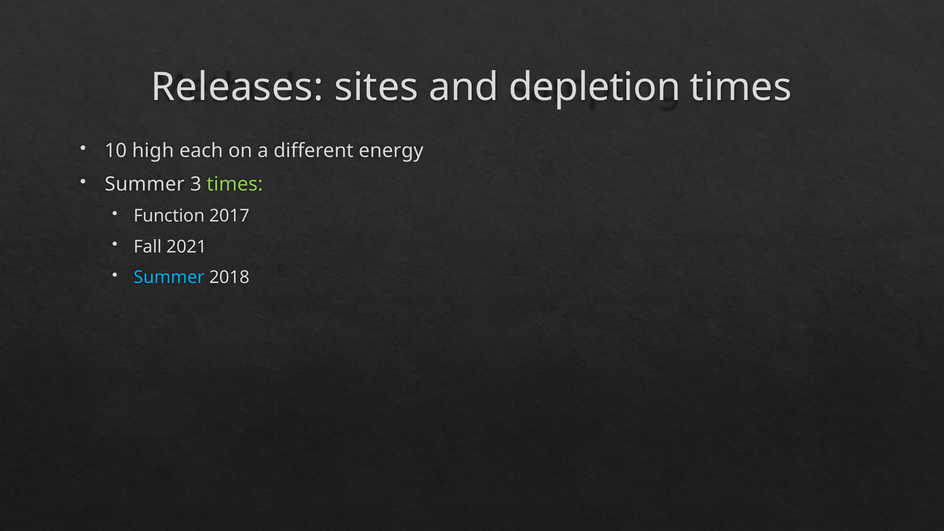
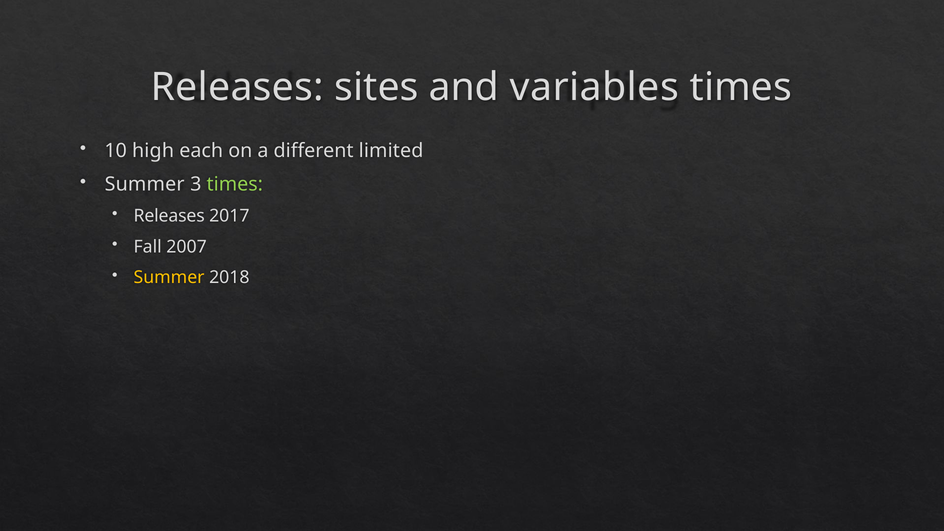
depletion: depletion -> variables (594, 88)
energy: energy -> limited (391, 151)
Function: Function -> Releases (169, 216)
2021: 2021 -> 2007 (187, 247)
Summer colour: light blue -> yellow (169, 277)
